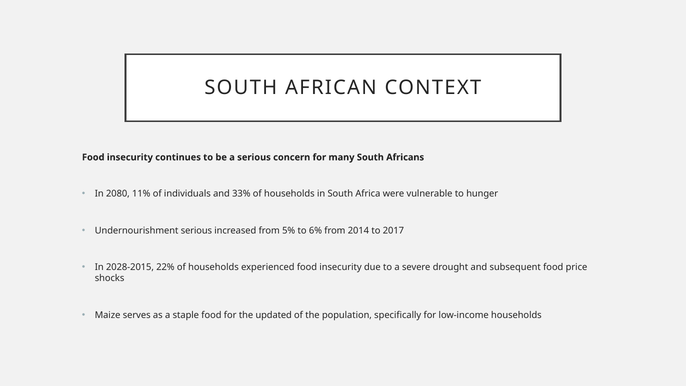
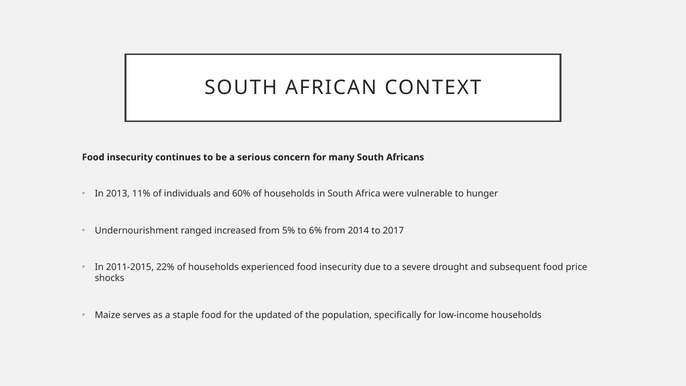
2080: 2080 -> 2013 (118, 194)
33%: 33% -> 60% (241, 194)
Undernourishment serious: serious -> ranged (196, 230)
2028-2015: 2028-2015 -> 2011-2015 (130, 267)
